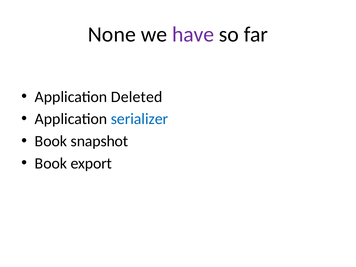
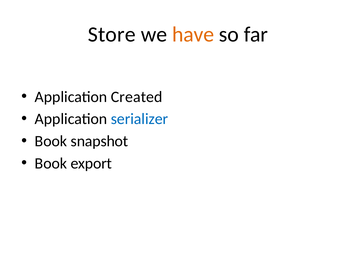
None: None -> Store (112, 34)
have colour: purple -> orange (193, 34)
Deleted: Deleted -> Created (137, 97)
